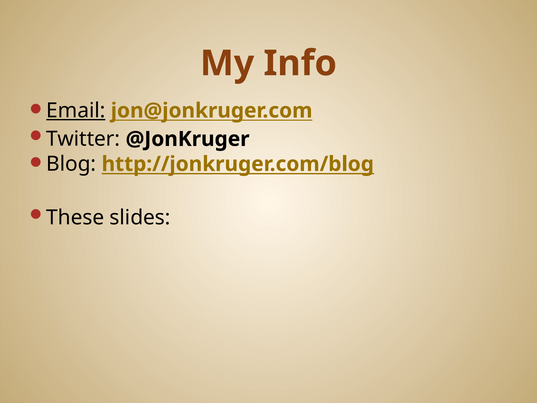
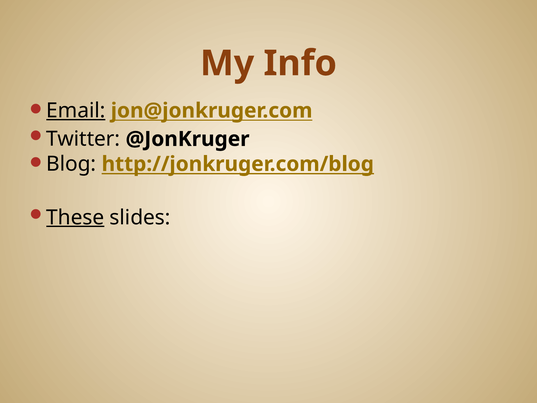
These underline: none -> present (75, 217)
